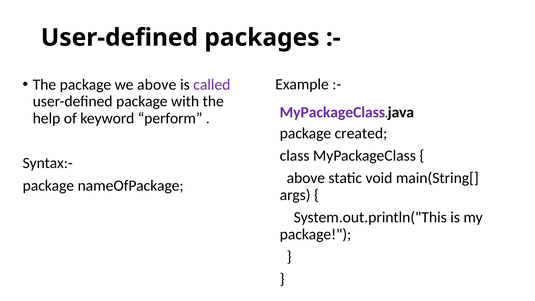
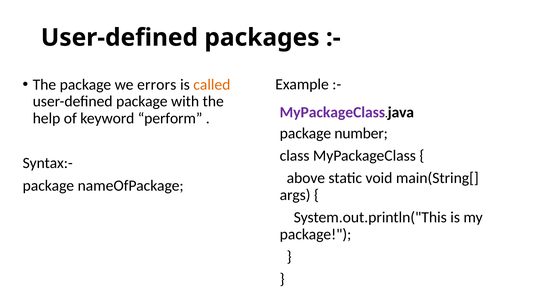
we above: above -> errors (157, 85)
called colour: purple -> orange (212, 85)
created: created -> number (361, 133)
